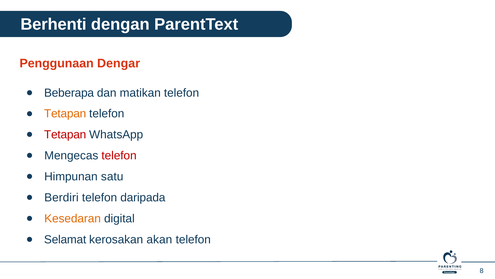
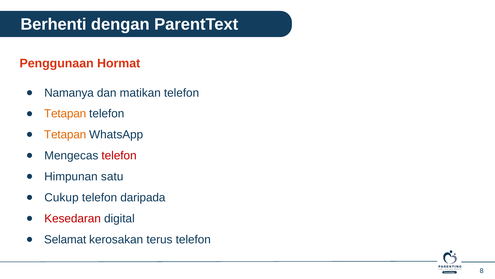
Dengar: Dengar -> Hormat (119, 63)
Beberapa: Beberapa -> Namanya (69, 93)
Tetapan colour: red -> orange (65, 134)
Berdiri: Berdiri -> Cukup (61, 197)
Kesedaran colour: orange -> red (73, 218)
akan: akan -> terus (159, 239)
